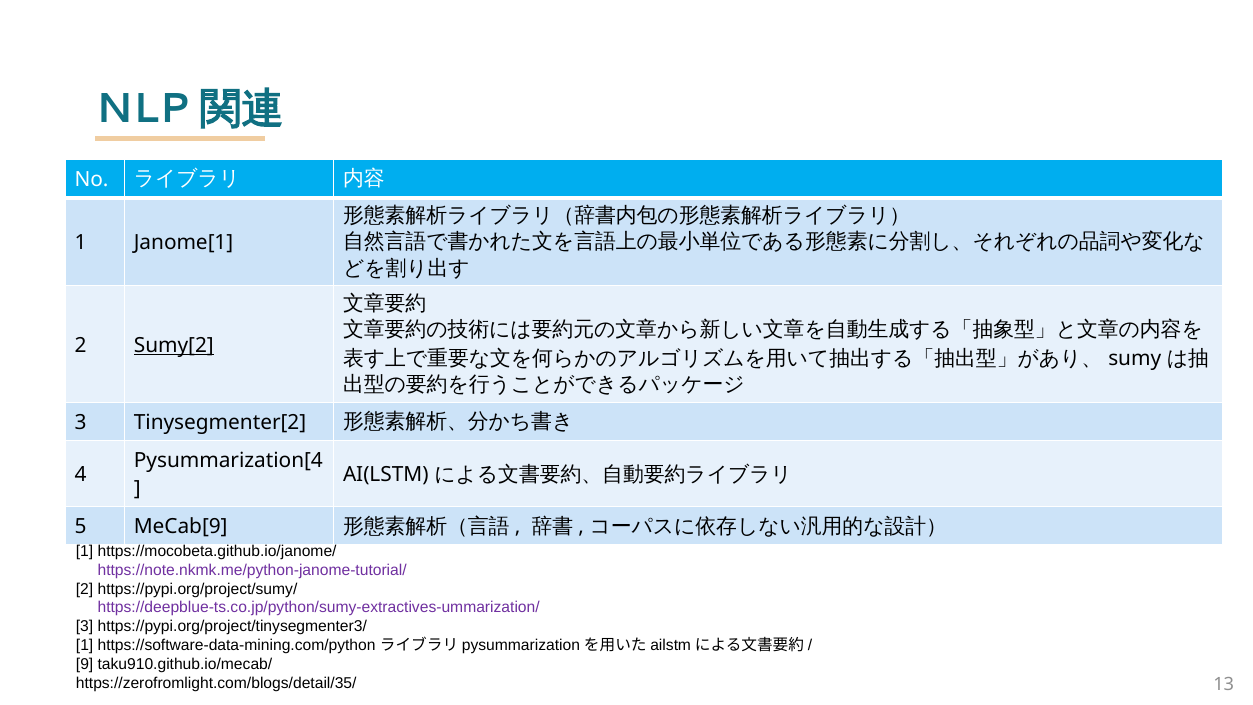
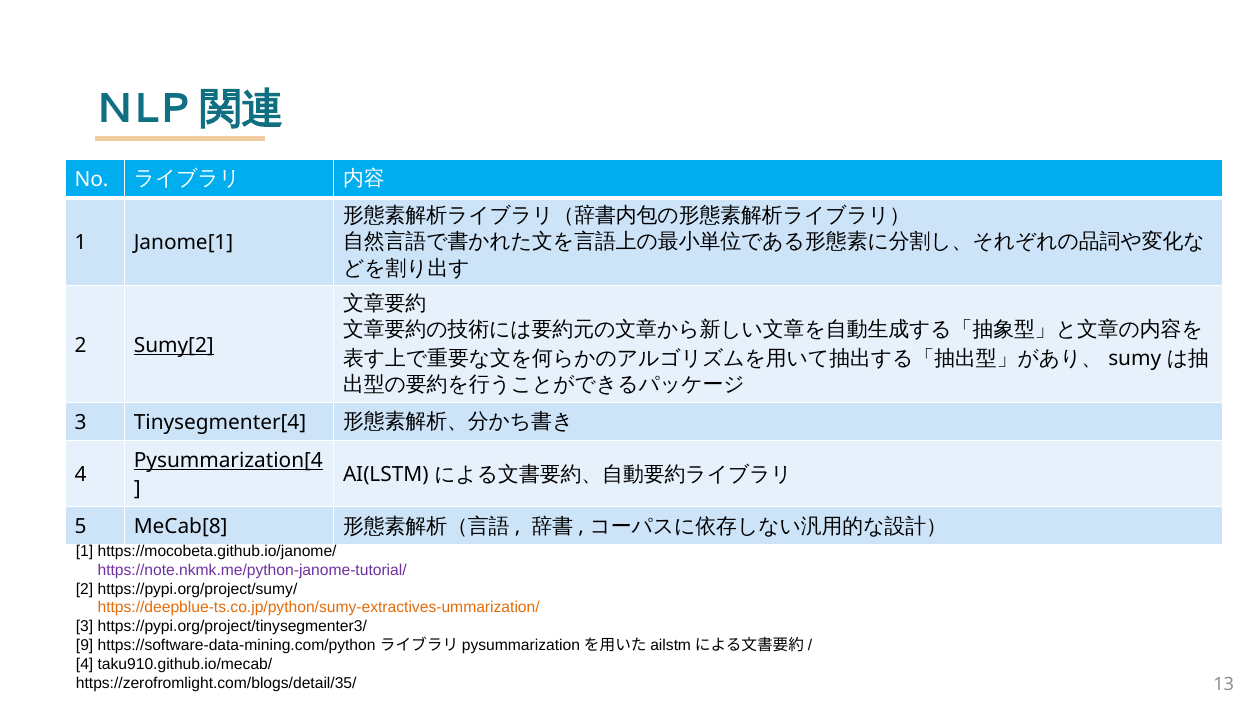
Tinysegmenter[2: Tinysegmenter[2 -> Tinysegmenter[4 (220, 422)
Pysummarization[4 underline: none -> present (228, 460)
MeCab[9: MeCab[9 -> MeCab[8 (181, 526)
https://deepblue-ts.co.jp/python/sumy-extractives-ummarization/ colour: purple -> orange (319, 608)
1: 1 -> 9 (85, 645)
9: 9 -> 4 (85, 664)
